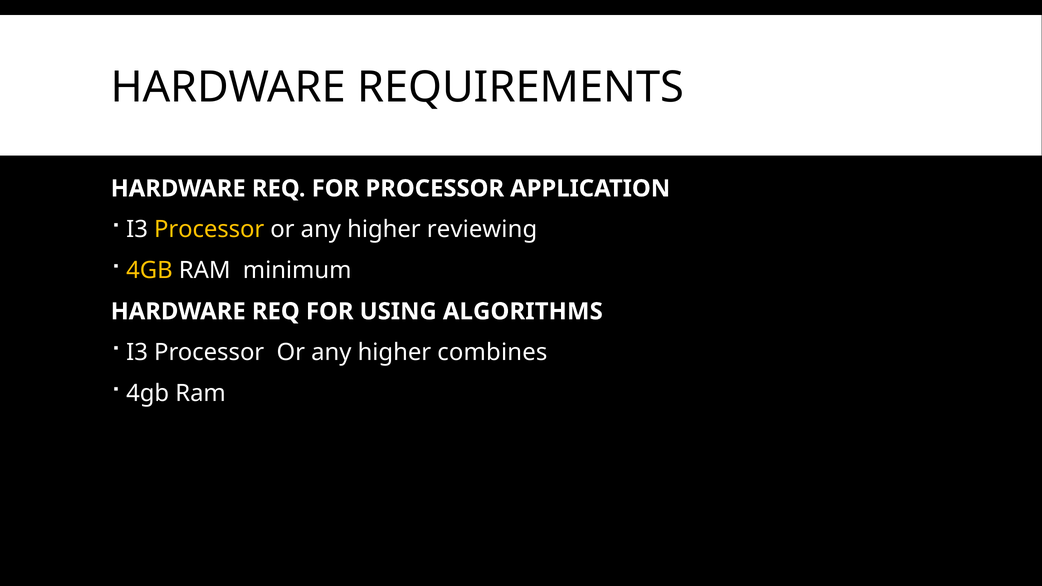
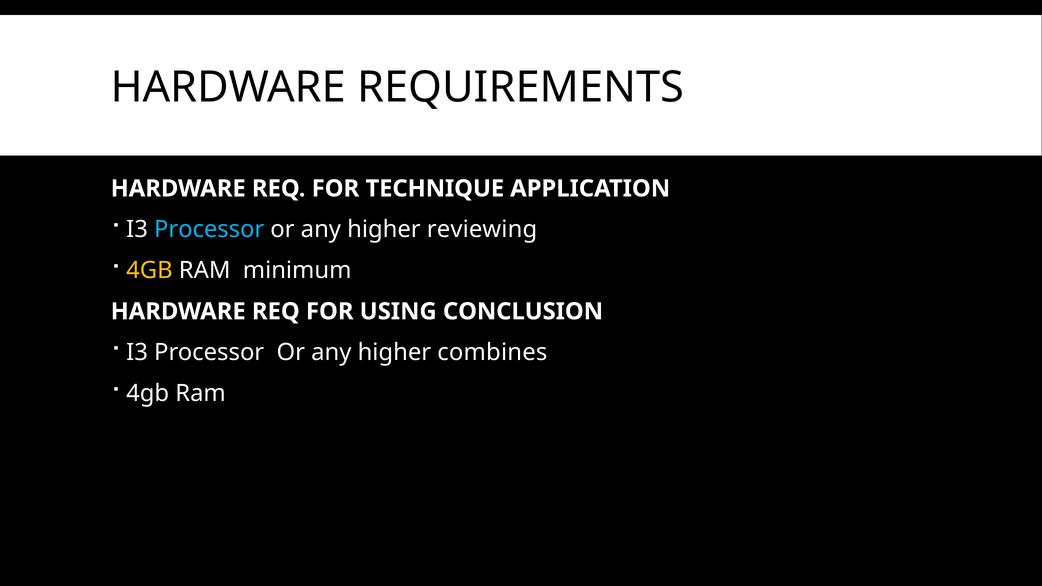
FOR PROCESSOR: PROCESSOR -> TECHNIQUE (435, 189)
Processor colour: yellow -> light blue (209, 230)
ALGORITHMS: ALGORITHMS -> CONCLUSION (523, 312)
